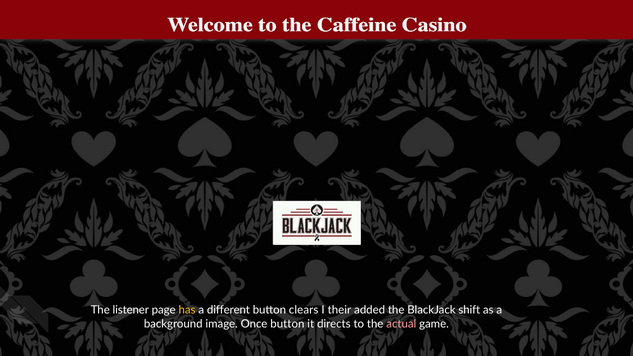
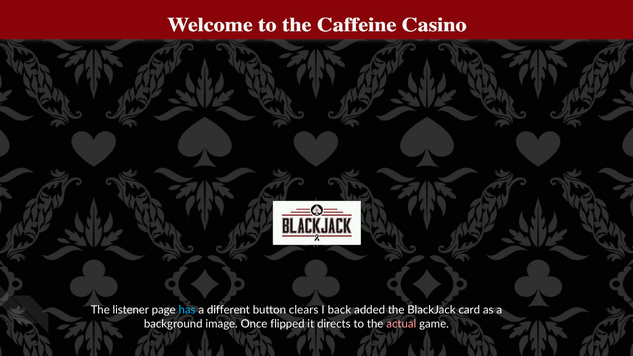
has colour: yellow -> light blue (187, 310)
their: their -> back (339, 310)
shift: shift -> card (469, 310)
Once button: button -> flipped (287, 324)
